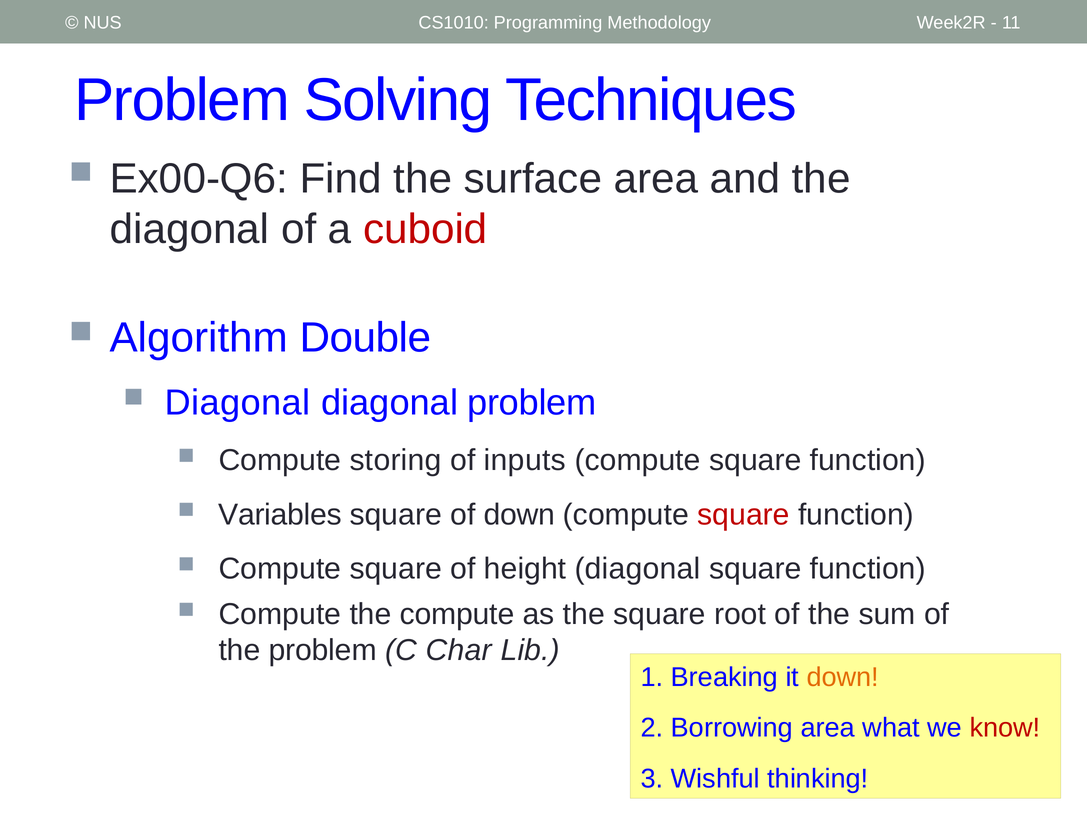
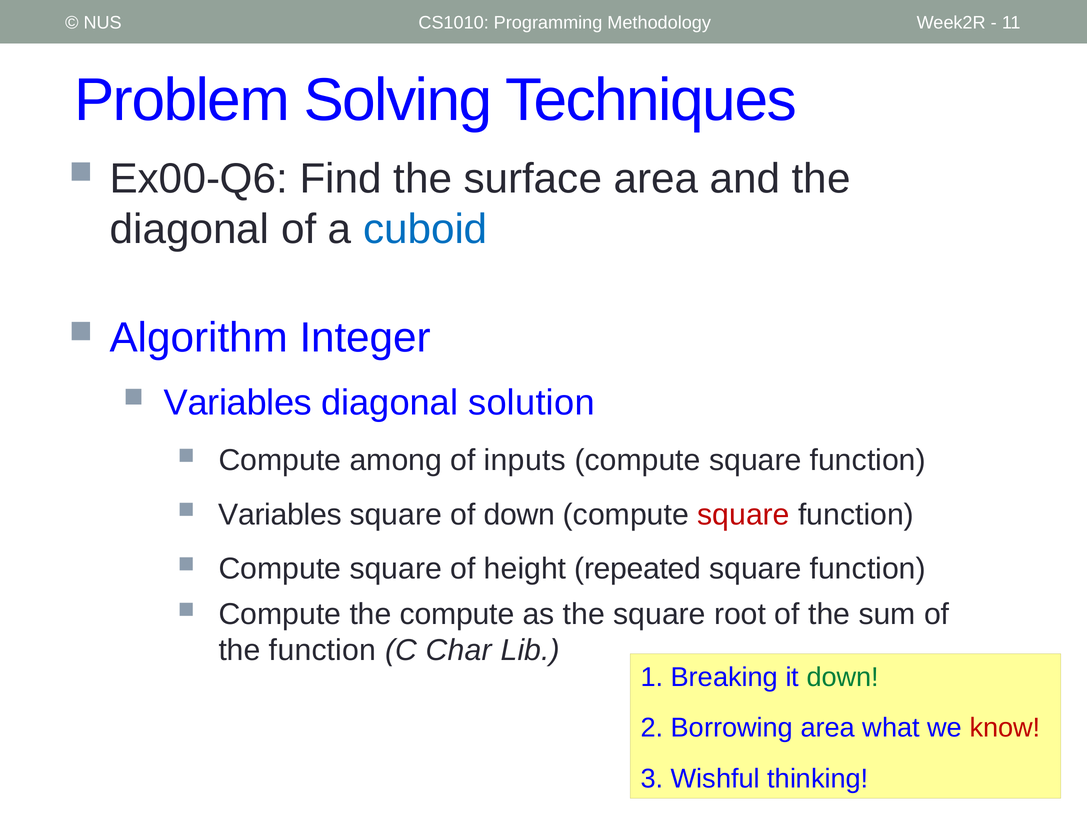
cuboid colour: red -> blue (425, 229)
Double: Double -> Integer (365, 338)
Diagonal: Diagonal -> Variables (238, 403)
diagonal problem: problem -> solution (532, 403)
storing: storing -> among (396, 460)
height diagonal: diagonal -> repeated (638, 569)
the problem: problem -> function (323, 651)
down colour: orange -> green (843, 677)
